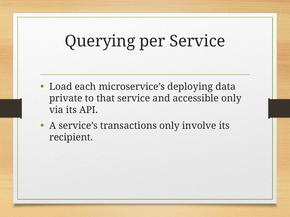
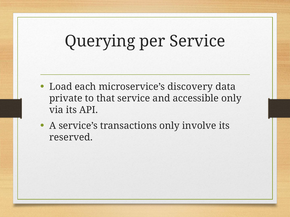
deploying: deploying -> discovery (190, 87)
recipient: recipient -> reserved (71, 138)
